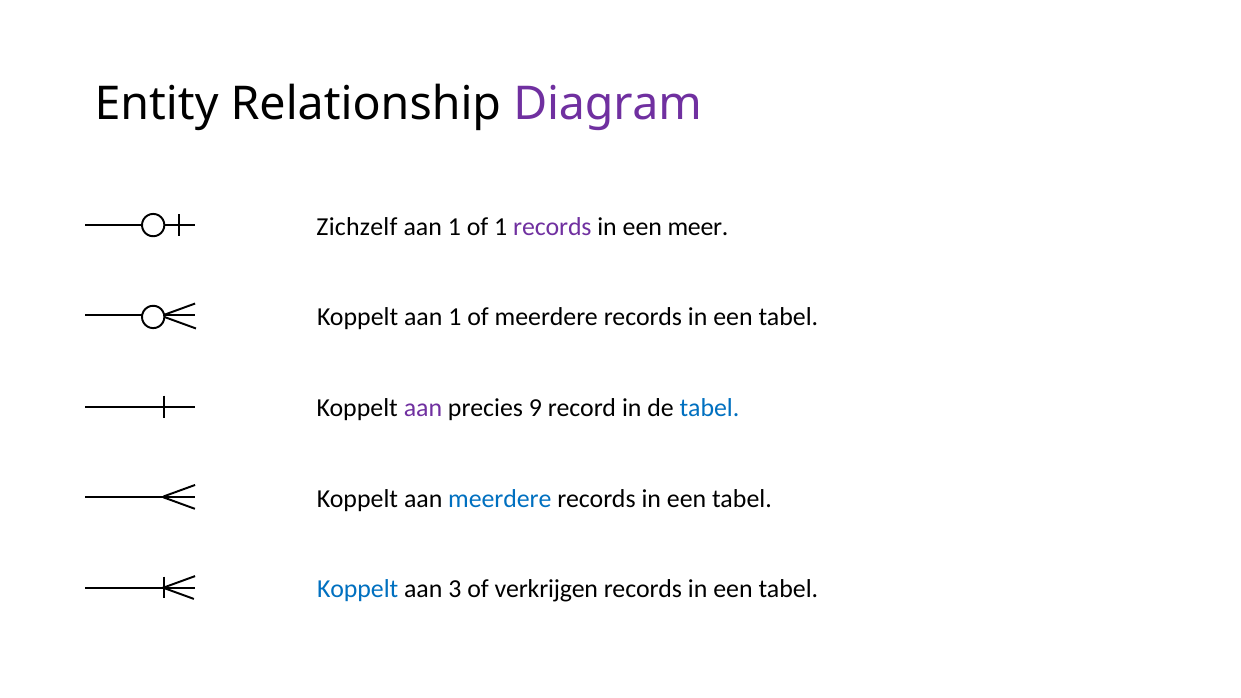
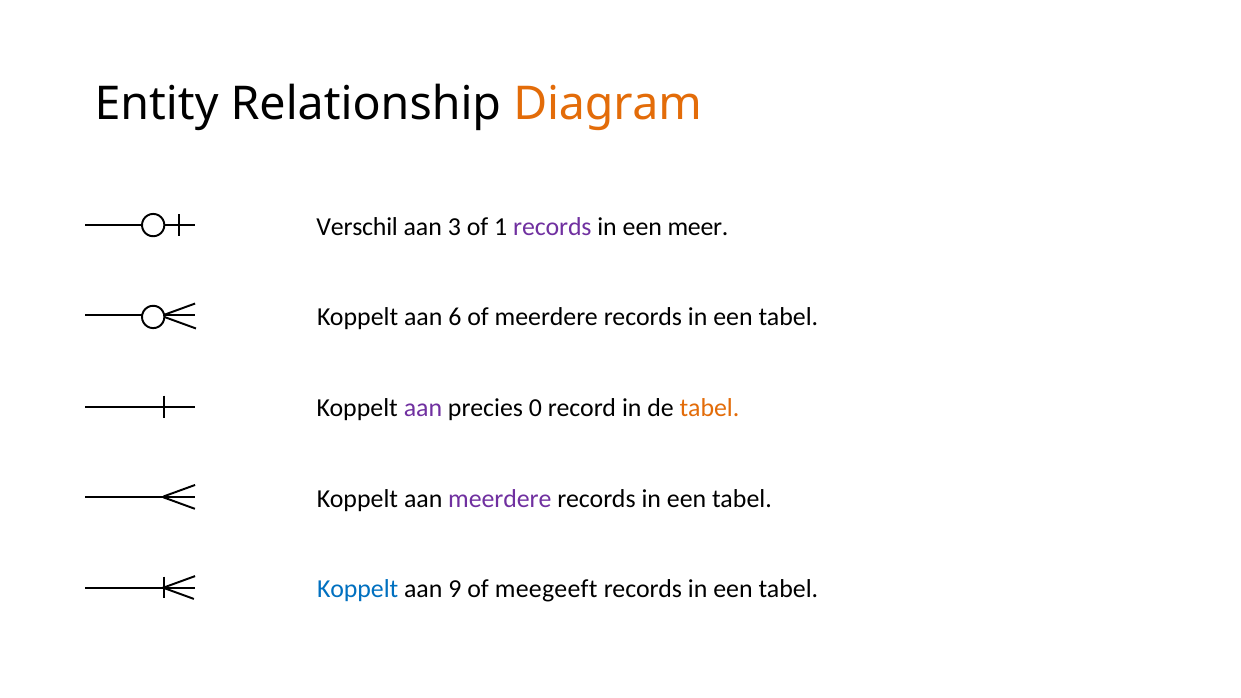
Diagram colour: purple -> orange (608, 104)
Zichzelf: Zichzelf -> Verschil (357, 227)
1: 1 -> 3 (454, 227)
Koppelt aan 1: 1 -> 6 (455, 317)
9: 9 -> 0 (535, 408)
tabel colour: blue -> orange (710, 408)
meerdere colour: blue -> purple (500, 499)
3: 3 -> 9 (455, 589)
verkrijgen: verkrijgen -> meegeeft (546, 589)
